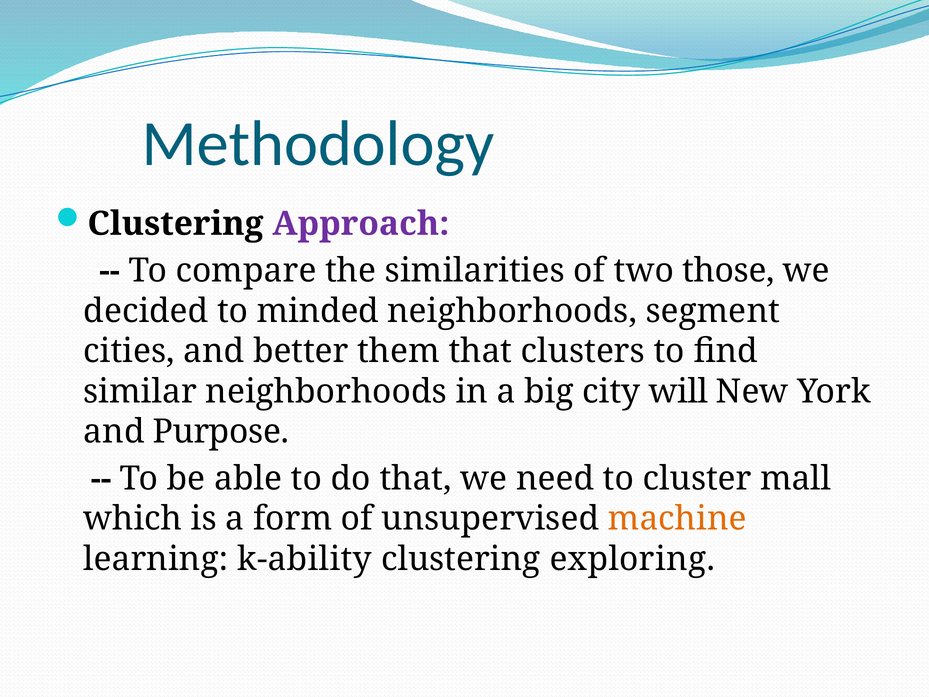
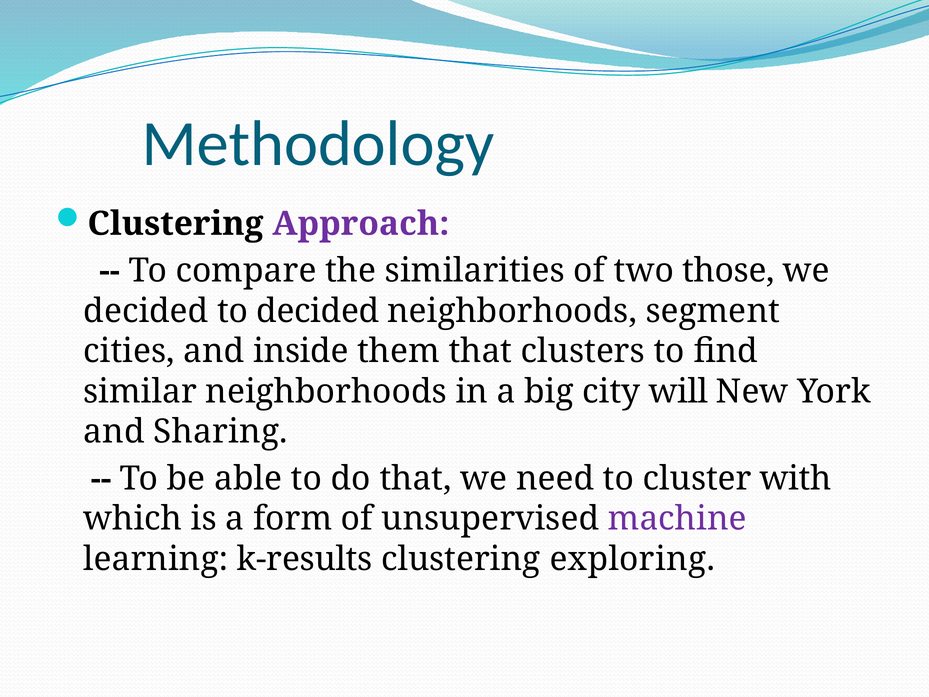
to minded: minded -> decided (318, 311)
better: better -> inside (301, 351)
Purpose: Purpose -> Sharing (221, 432)
mall: mall -> with (796, 478)
machine colour: orange -> purple (677, 519)
k-ability: k-ability -> k-results (305, 559)
